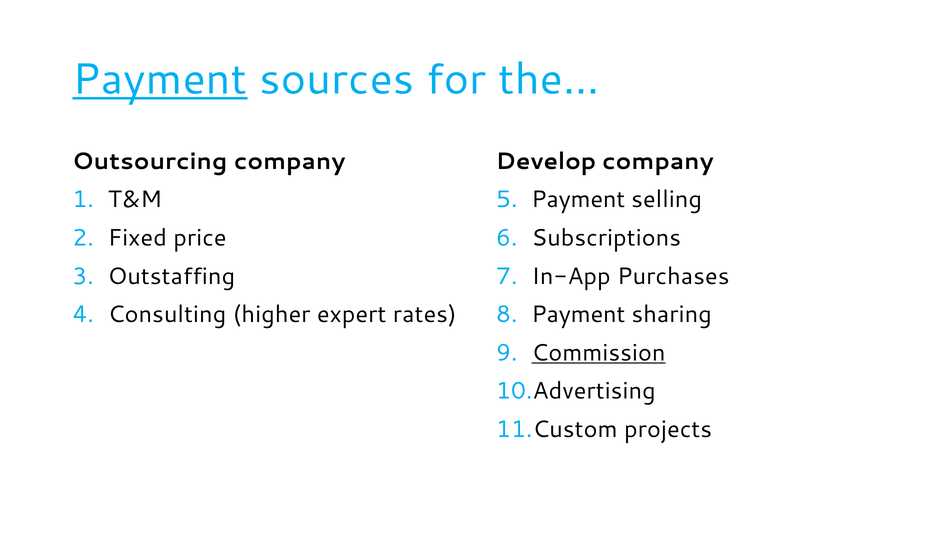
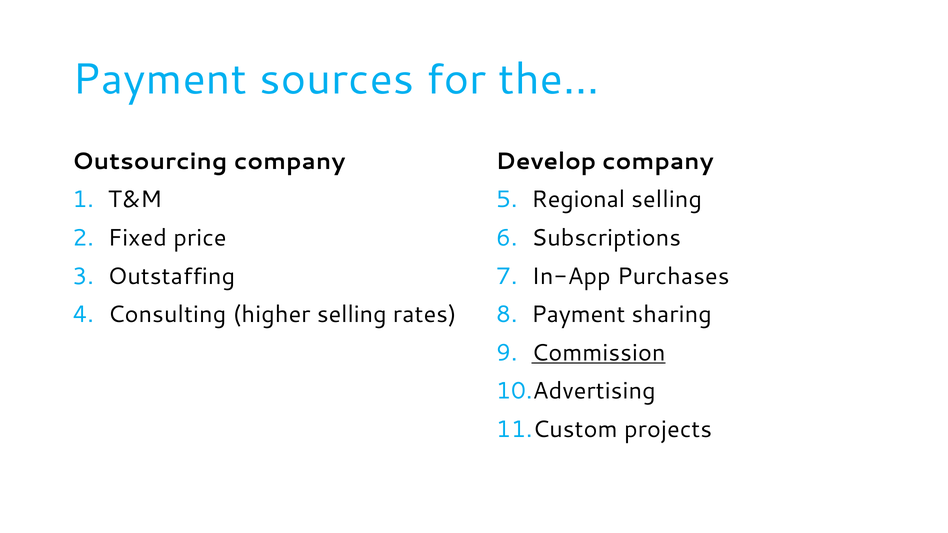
Payment underline: present -> none (160, 80)
Payment: Payment -> Regional (578, 200)
higher expert: expert -> selling (352, 315)
